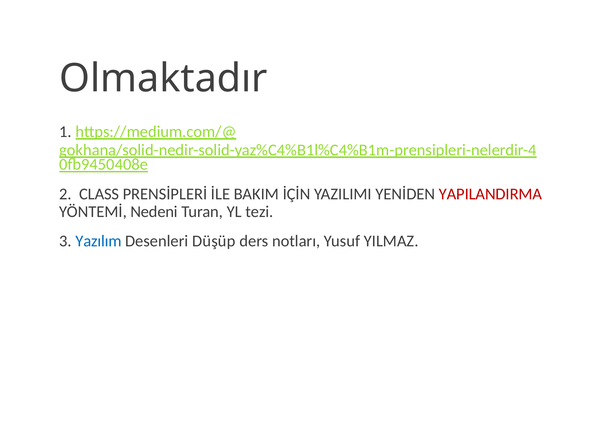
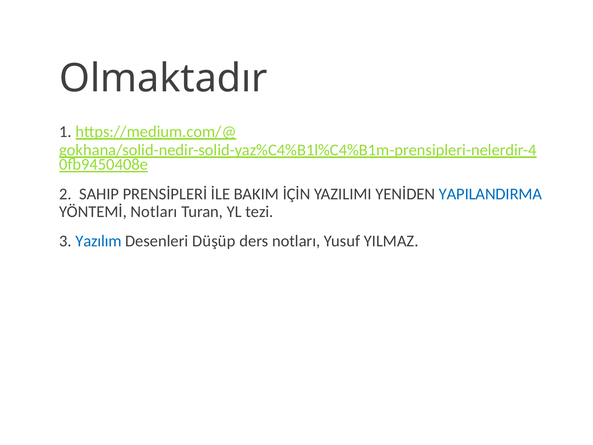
CLASS: CLASS -> SAHIP (99, 194)
YAPILANDIRMA colour: red -> blue (490, 194)
YÖNTEMİ Nedeni: Nedeni -> Notları (154, 212)
